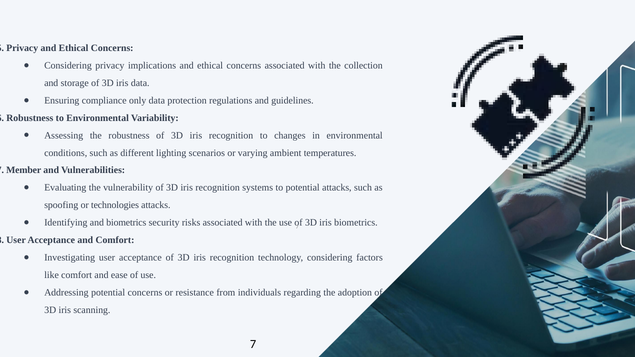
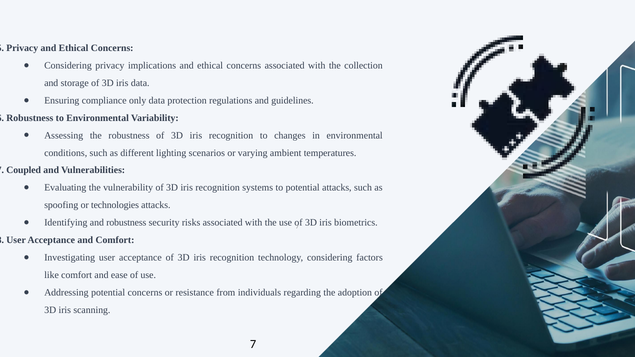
Member: Member -> Coupled (24, 170)
and biometrics: biometrics -> robustness (126, 223)
